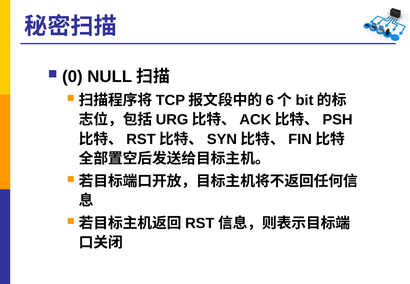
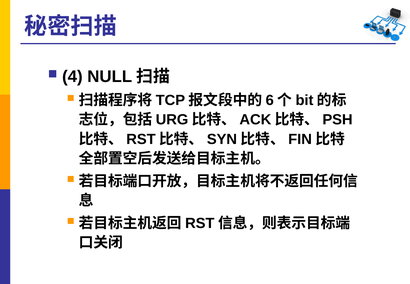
0: 0 -> 4 (72, 77)
